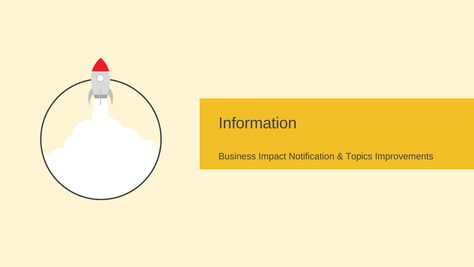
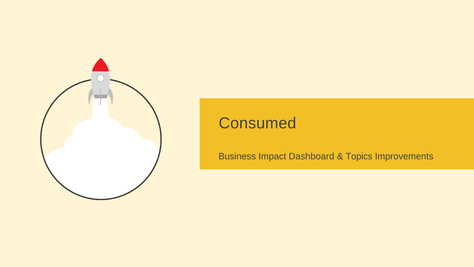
Information: Information -> Consumed (257, 123)
Notification: Notification -> Dashboard (312, 156)
